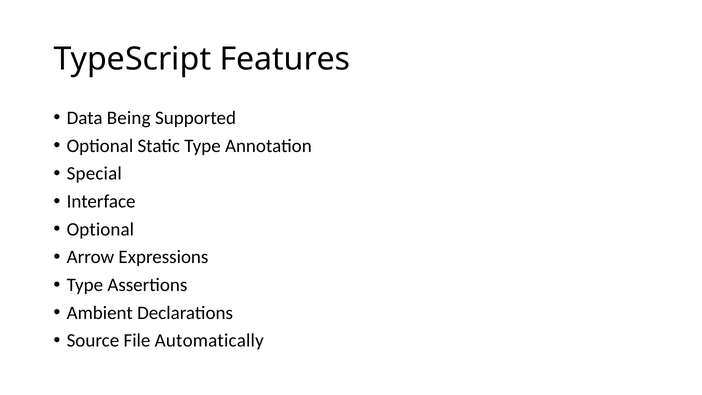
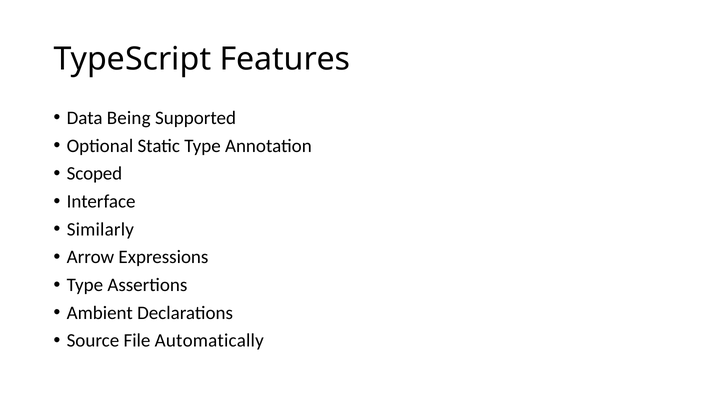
Special: Special -> Scoped (94, 174)
Optional: Optional -> Similarly (100, 229)
